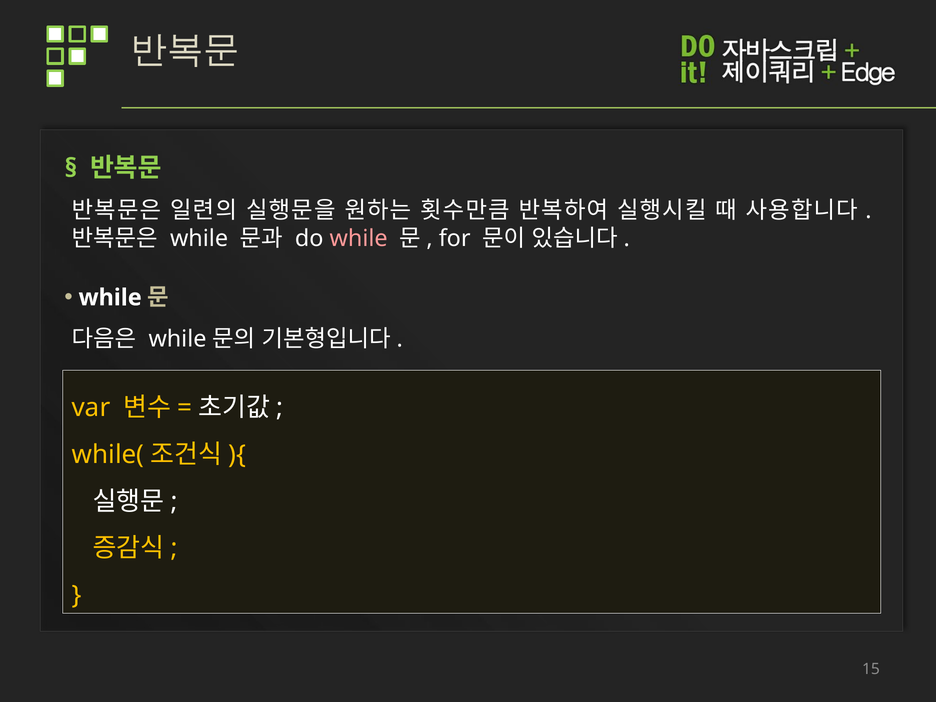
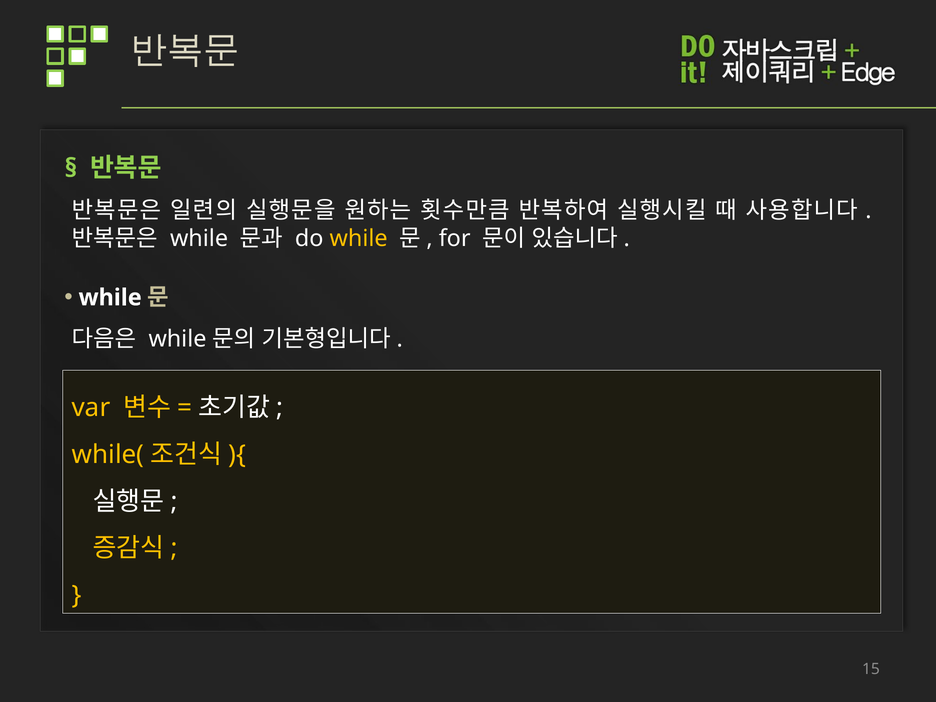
while colour: pink -> yellow (359, 238)
